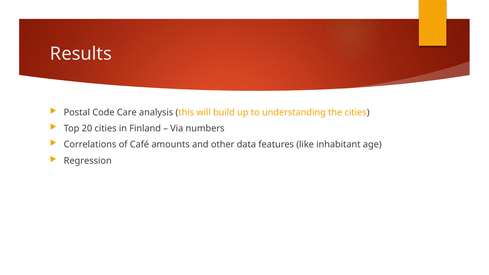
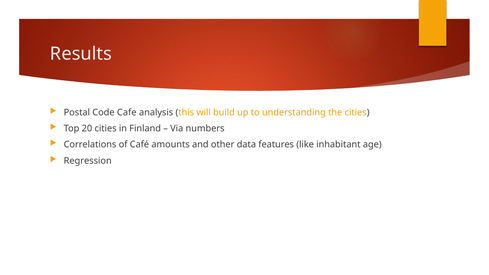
Care: Care -> Cafe (127, 112)
